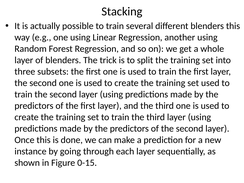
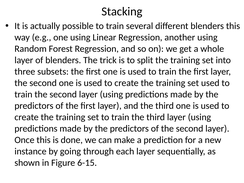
0-15: 0-15 -> 6-15 (87, 163)
